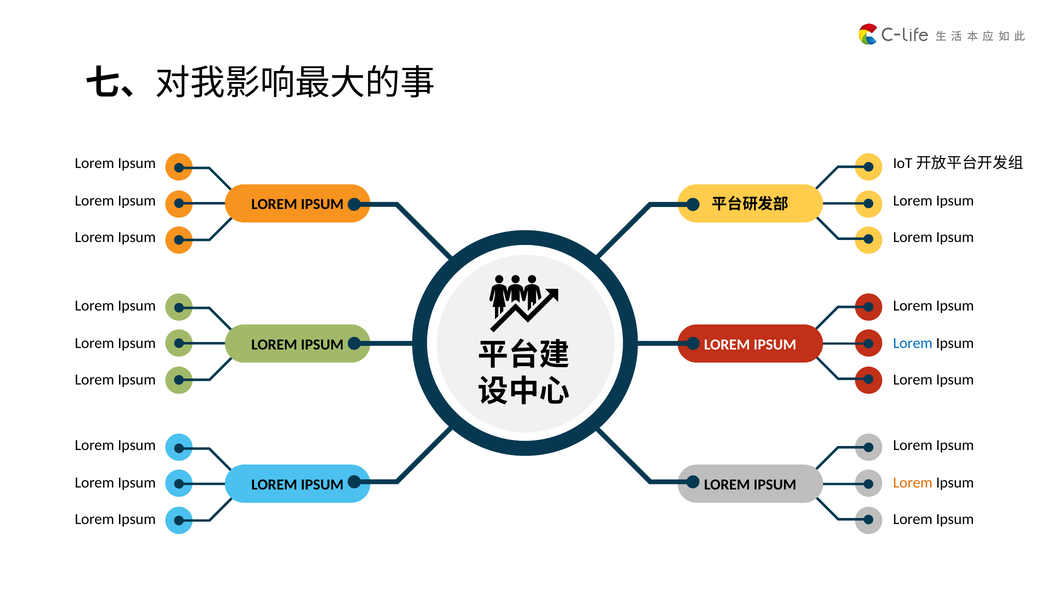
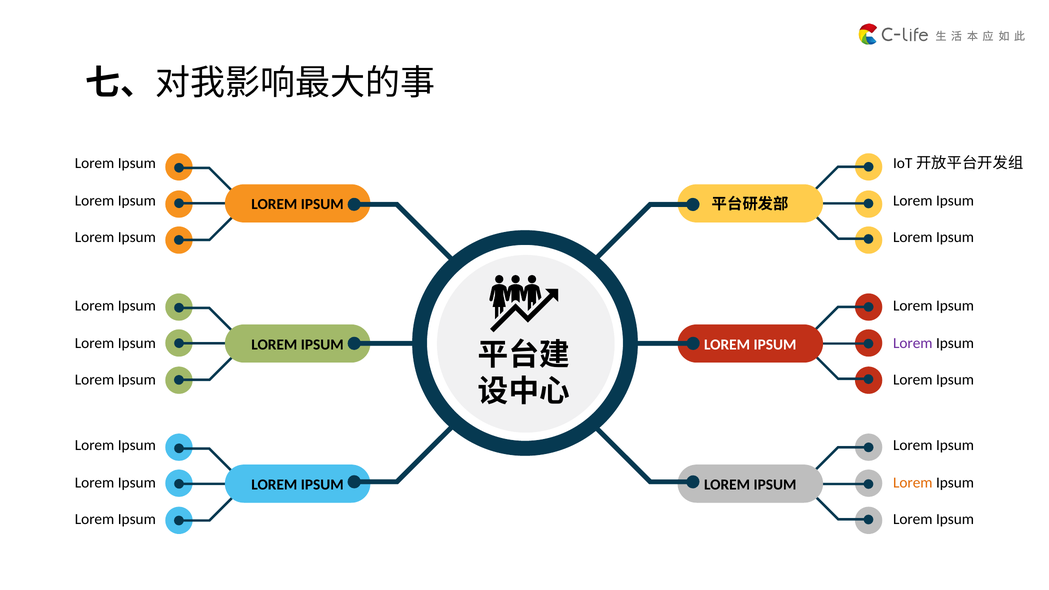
Lorem colour: blue -> purple (913, 343)
